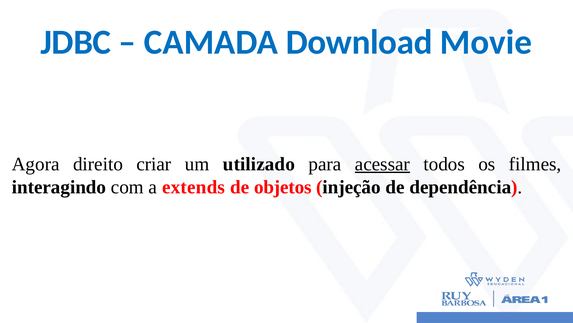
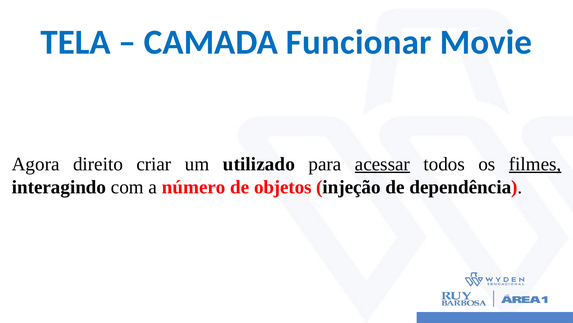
JDBC: JDBC -> TELA (76, 42)
Download: Download -> Funcionar (359, 42)
filmes underline: none -> present (535, 164)
extends: extends -> número (194, 187)
